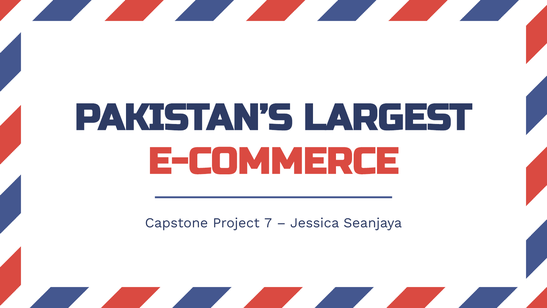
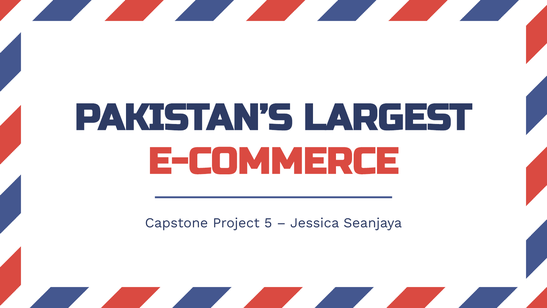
7: 7 -> 5 (268, 223)
